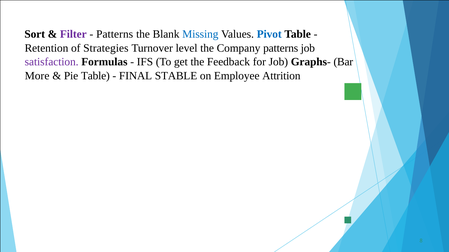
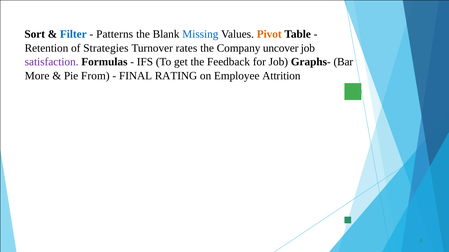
Filter colour: purple -> blue (73, 34)
Pivot colour: blue -> orange (269, 34)
level: level -> rates (187, 48)
Company patterns: patterns -> uncover (281, 48)
Pie Table: Table -> From (95, 76)
STABLE: STABLE -> RATING (176, 76)
